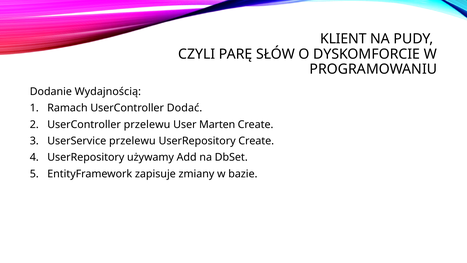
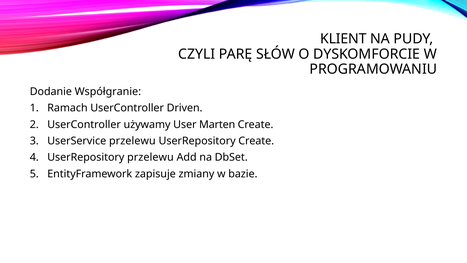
Wydajnością: Wydajnością -> Współgranie (108, 92)
Dodać: Dodać -> Driven (185, 108)
UserController przelewu: przelewu -> używamy (147, 124)
UserRepository używamy: używamy -> przelewu (150, 157)
